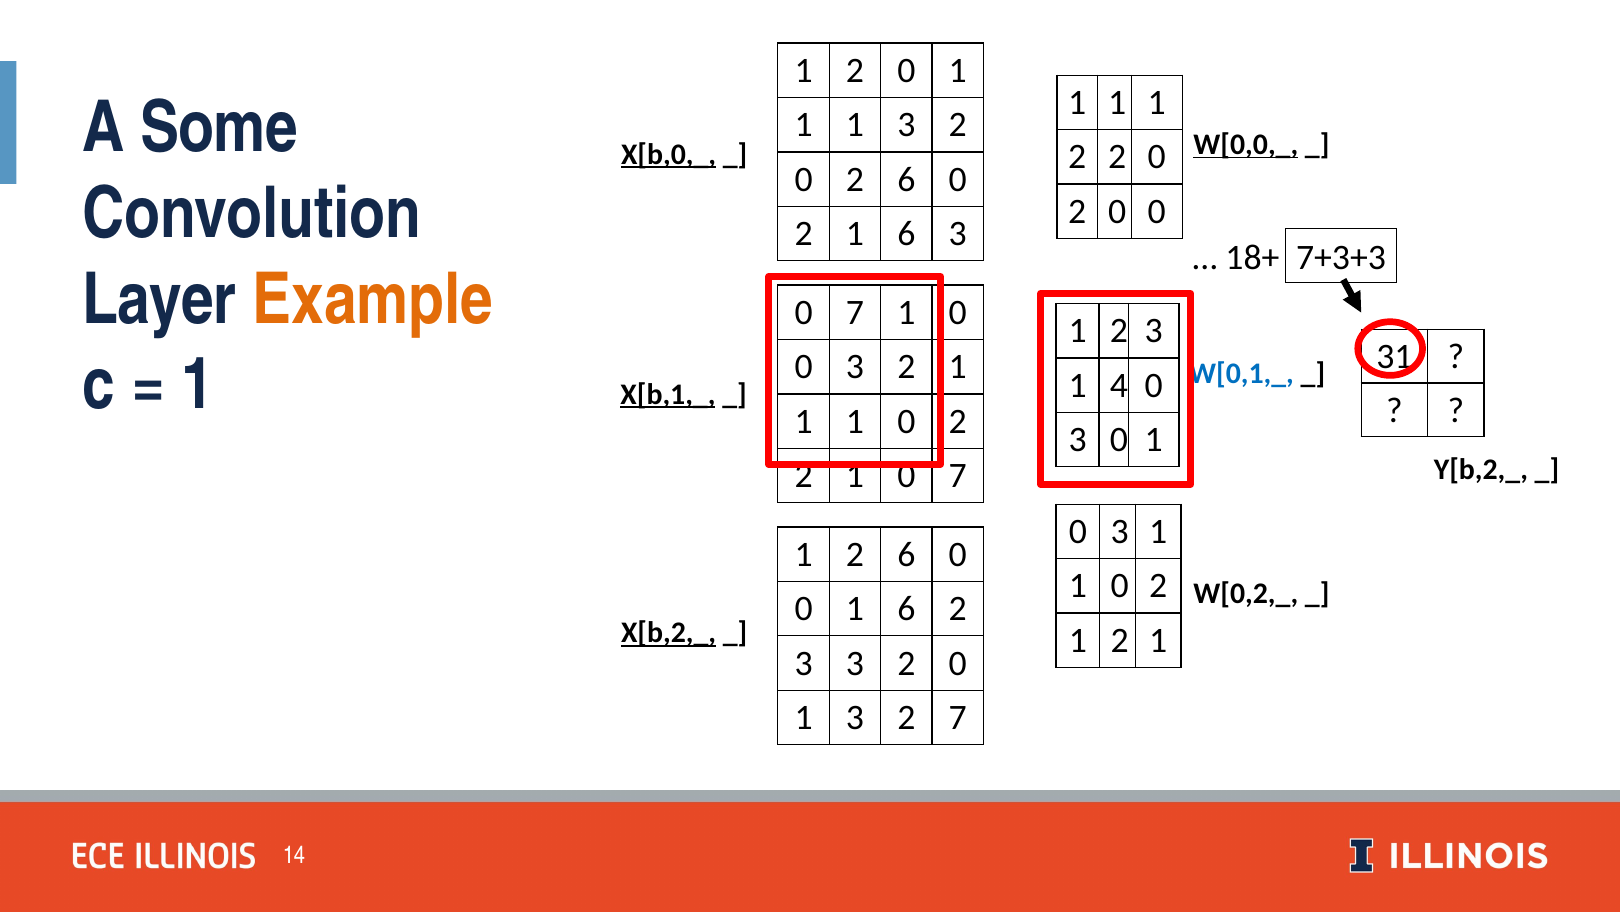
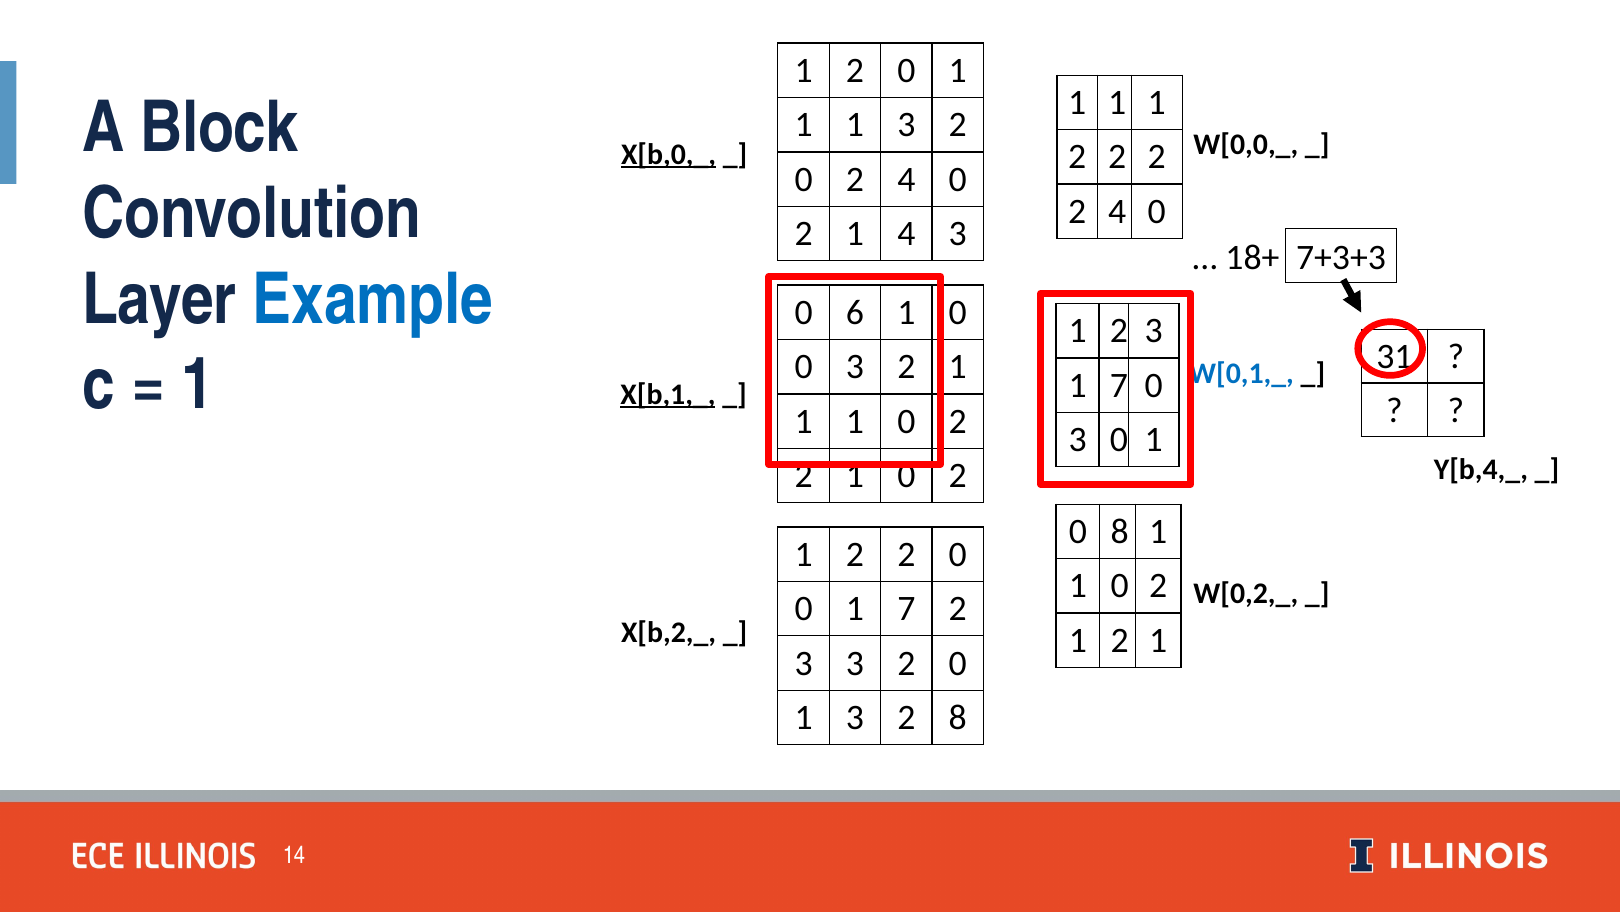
Some: Some -> Block (219, 128)
W[0,0,_ underline: present -> none (1246, 145)
0: 0 -> 2 (1157, 157)
0 2 6: 6 -> 4 (906, 179)
0: 0 -> 4 (1117, 211)
2 1 6: 6 -> 4 (906, 234)
Example colour: orange -> blue (373, 299)
7: 7 -> 6 (855, 313)
4: 4 -> 7 (1119, 385)
Y[b,2,_: Y[b,2,_ -> Y[b,4,_ (1481, 470)
7: 7 -> 2 (958, 476)
3: 3 -> 8 (1120, 532)
6: 6 -> 2 (906, 554)
0 1 6: 6 -> 7 (906, 609)
X[b,2,_ underline: present -> none (669, 633)
2 7: 7 -> 8 (958, 718)
